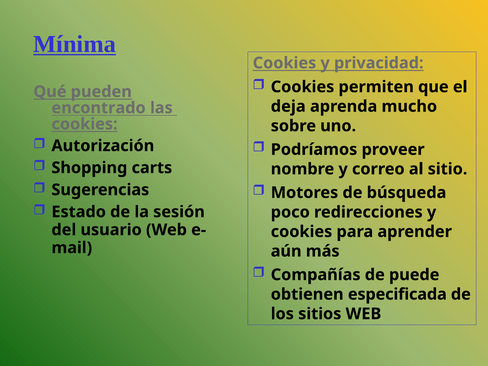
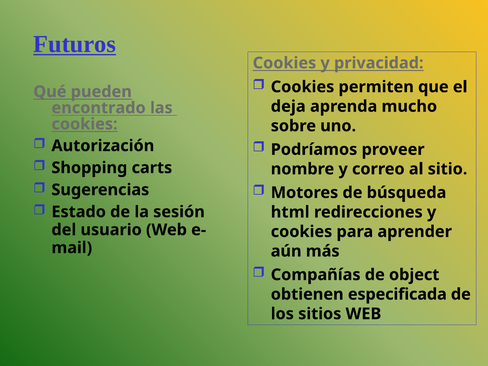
Mínima: Mínima -> Futuros (75, 44)
poco: poco -> html (290, 212)
puede: puede -> object (414, 275)
